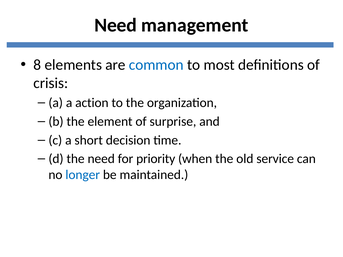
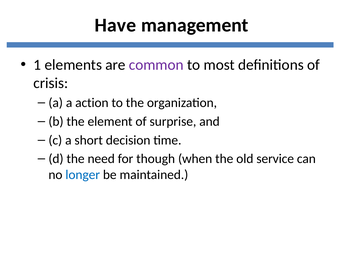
Need: Need -> Have (115, 25)
8: 8 -> 1 (37, 65)
common colour: blue -> purple (156, 65)
priority: priority -> though (156, 159)
